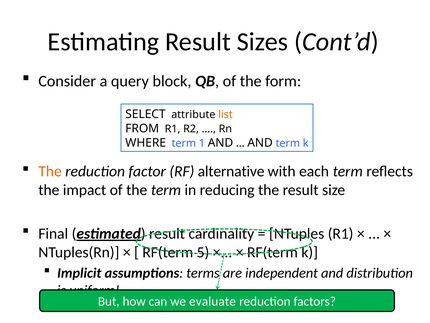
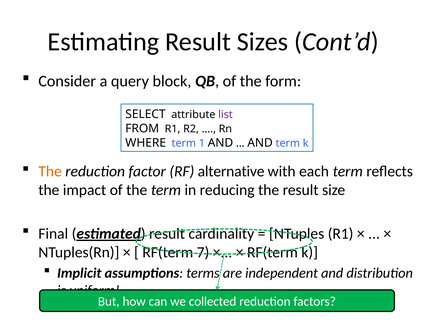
list colour: orange -> purple (225, 114)
5: 5 -> 7 (203, 252)
evaluate: evaluate -> collected (213, 301)
